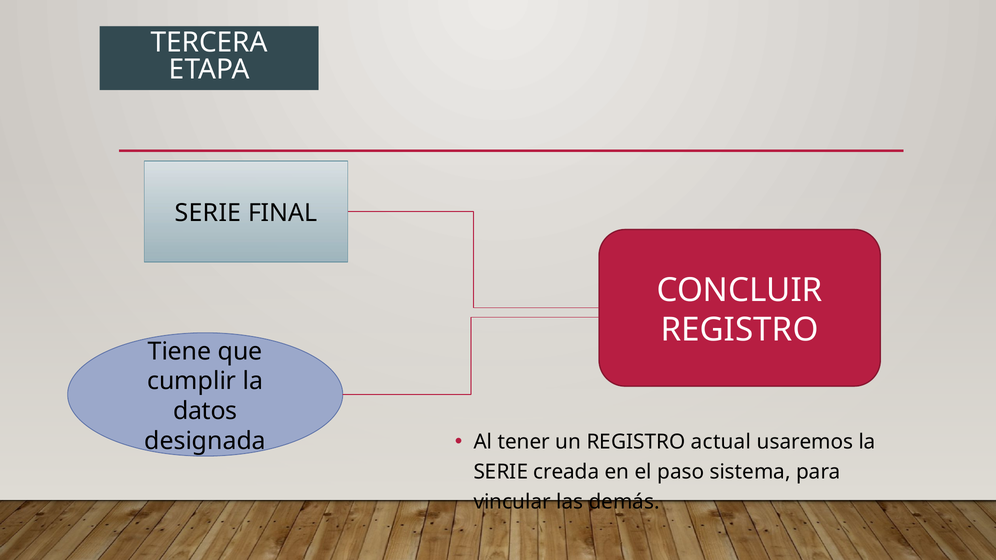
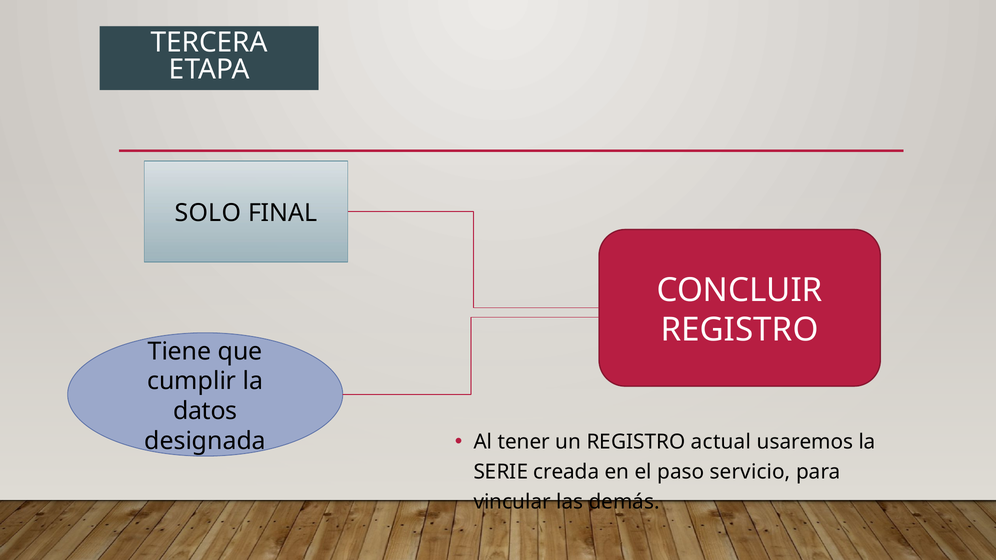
SERIE: SERIE -> SOLO (208, 213)
sistema: sistema -> servicio (750, 472)
